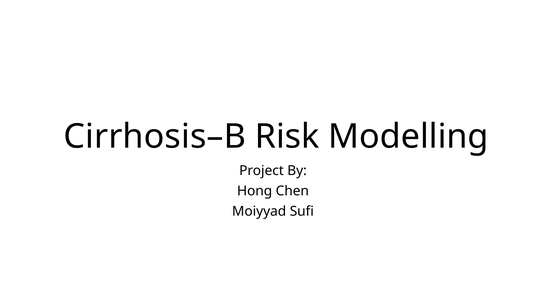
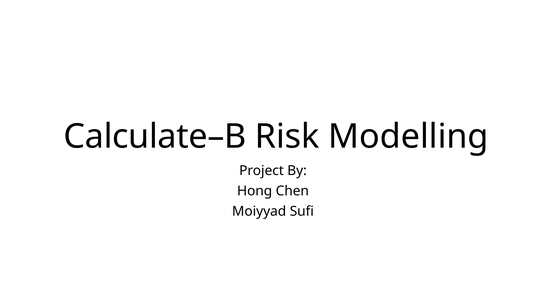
Cirrhosis–B: Cirrhosis–B -> Calculate–B (155, 136)
